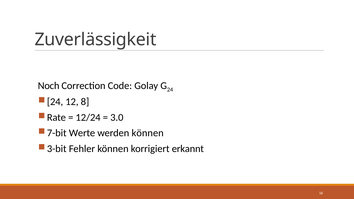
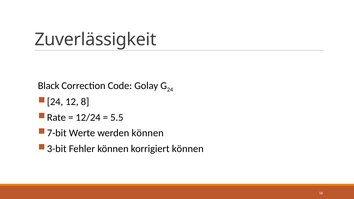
Noch: Noch -> Black (49, 86)
3.0: 3.0 -> 5.5 (117, 117)
korrigiert erkannt: erkannt -> können (188, 149)
